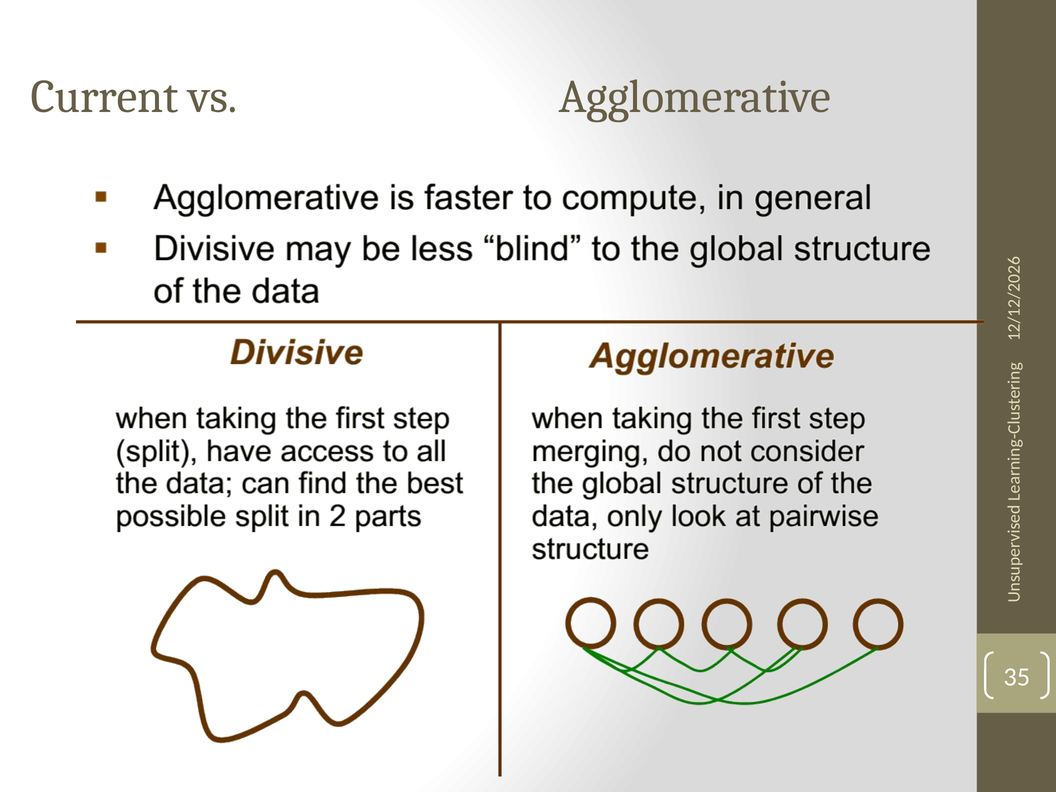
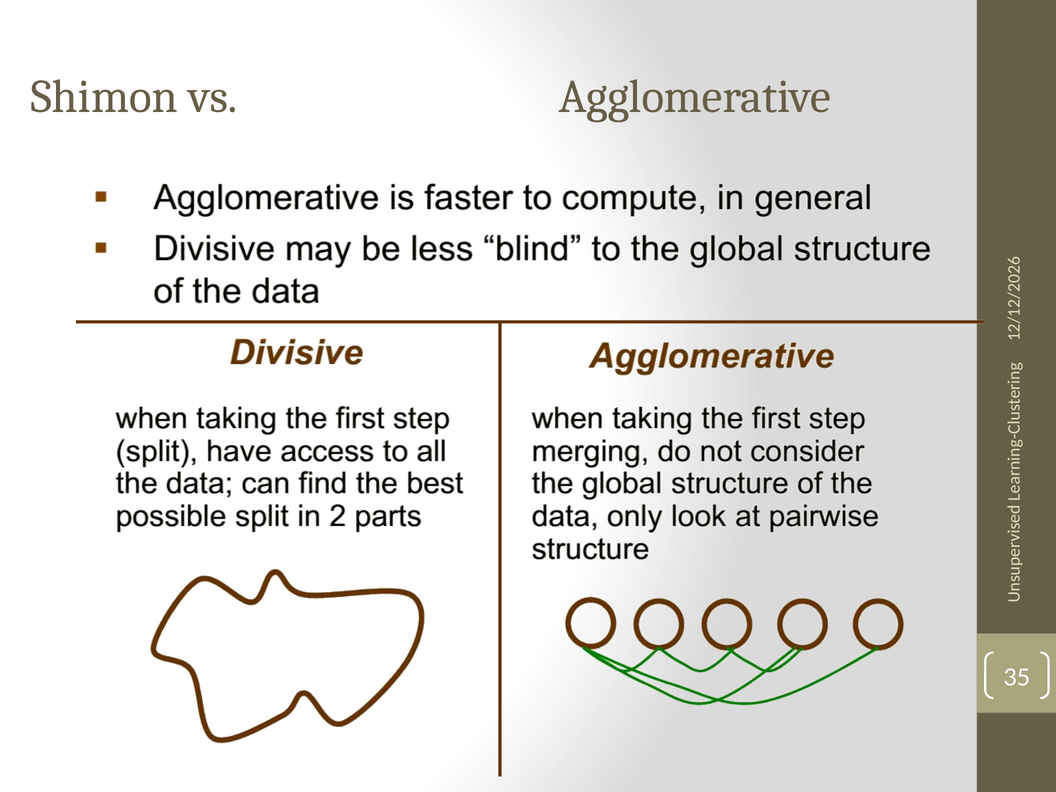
Current: Current -> Shimon (104, 97)
